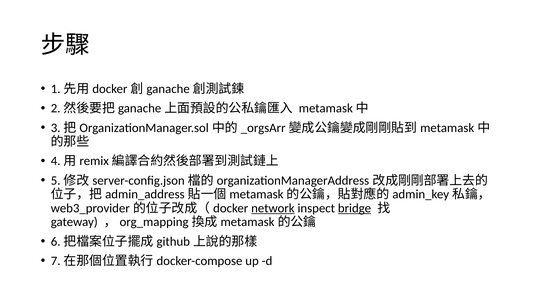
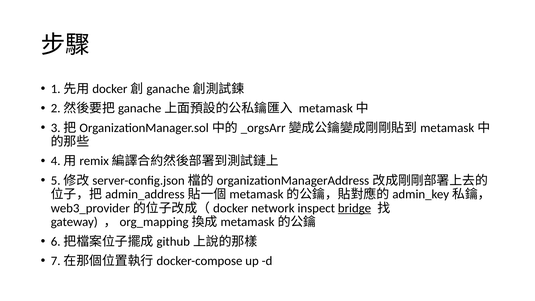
network underline: present -> none (273, 208)
